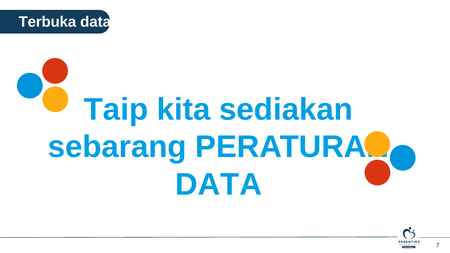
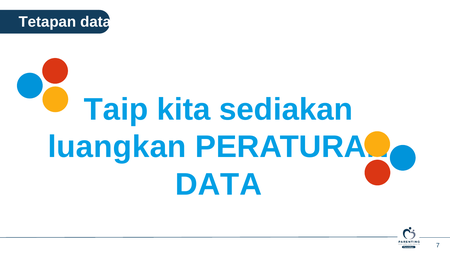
Terbuka: Terbuka -> Tetapan (47, 22)
sebarang: sebarang -> luangkan (117, 147)
